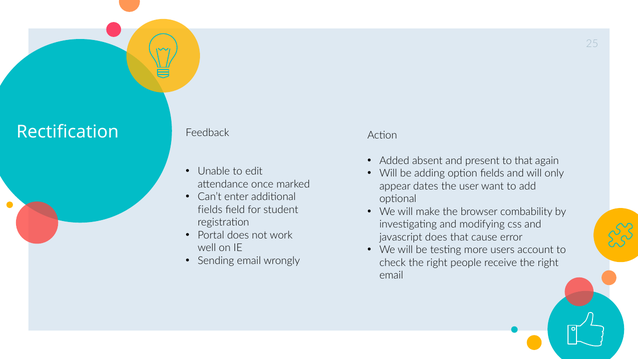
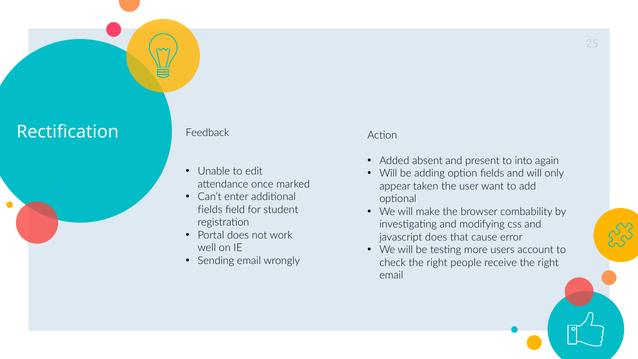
to that: that -> into (524, 161)
dates: dates -> taken (426, 186)
